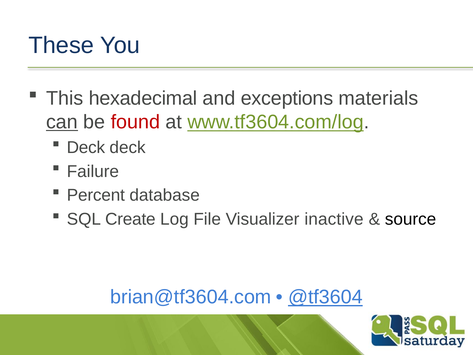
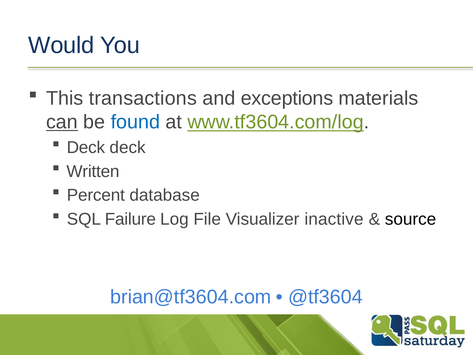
These: These -> Would (61, 45)
hexadecimal: hexadecimal -> transactions (143, 98)
found colour: red -> blue (135, 122)
Failure: Failure -> Written (93, 171)
Create: Create -> Failure (130, 219)
@tf3604 underline: present -> none (325, 297)
